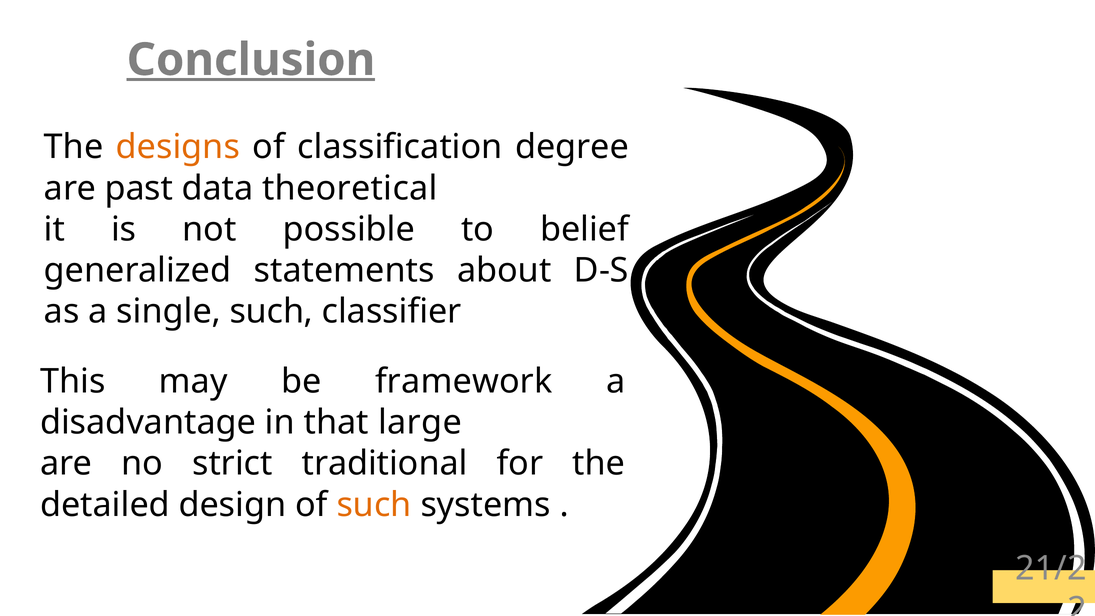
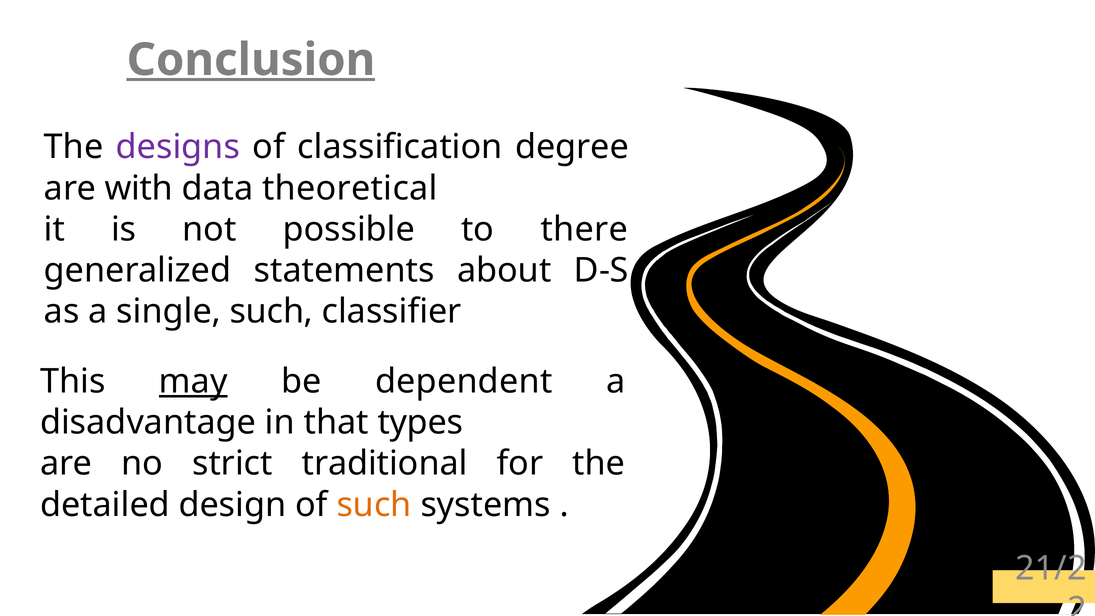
designs colour: orange -> purple (178, 147)
past: past -> with (139, 188)
belief: belief -> there (584, 229)
may underline: none -> present (193, 382)
framework: framework -> dependent (464, 382)
large: large -> types (420, 423)
